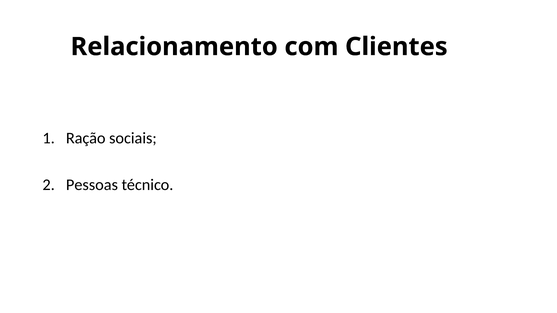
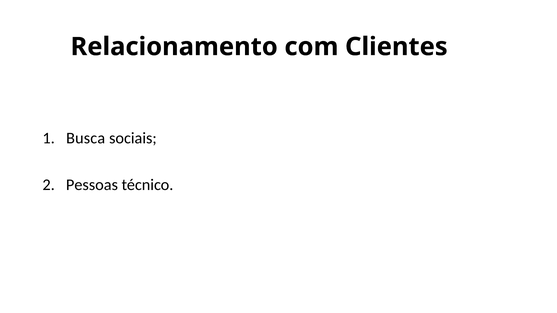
Ração: Ração -> Busca (86, 138)
